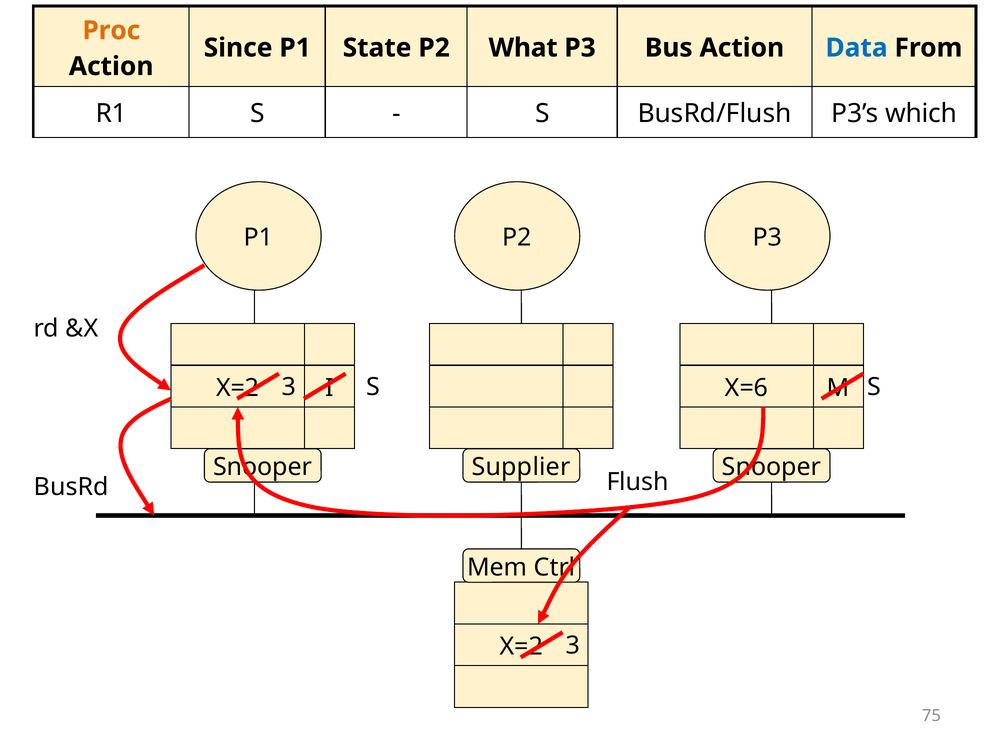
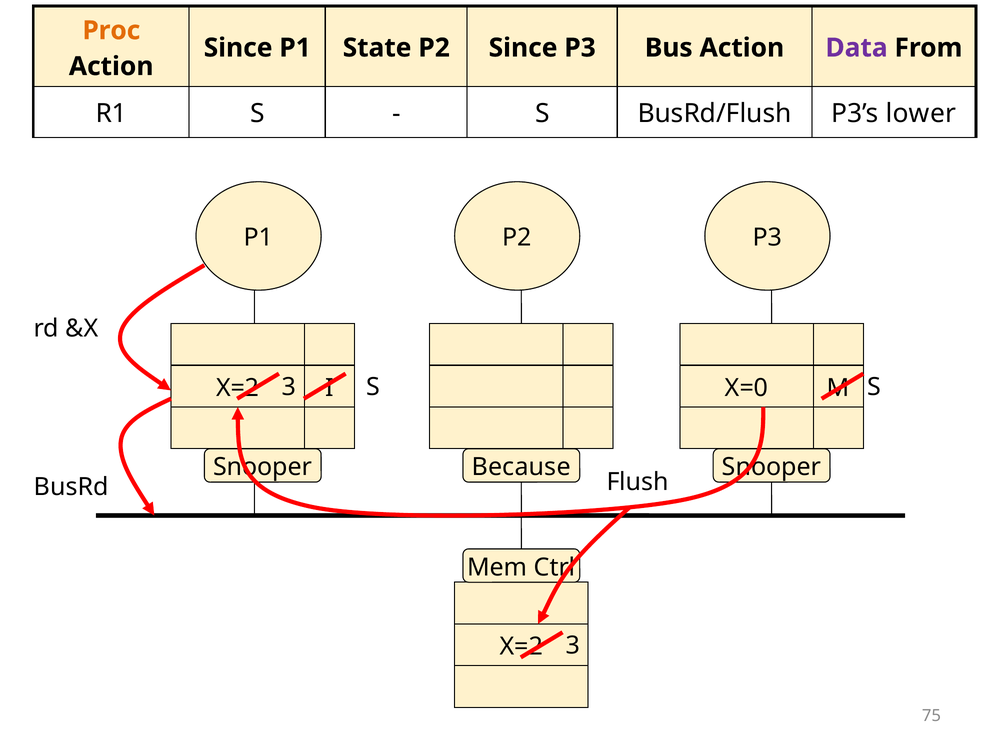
P2 What: What -> Since (523, 48)
Data colour: blue -> purple (857, 48)
which: which -> lower (921, 114)
X=6: X=6 -> X=0 (747, 388)
Supplier: Supplier -> Because (521, 467)
